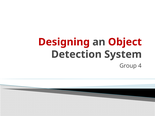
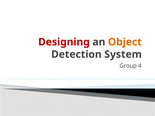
Object colour: red -> orange (125, 42)
